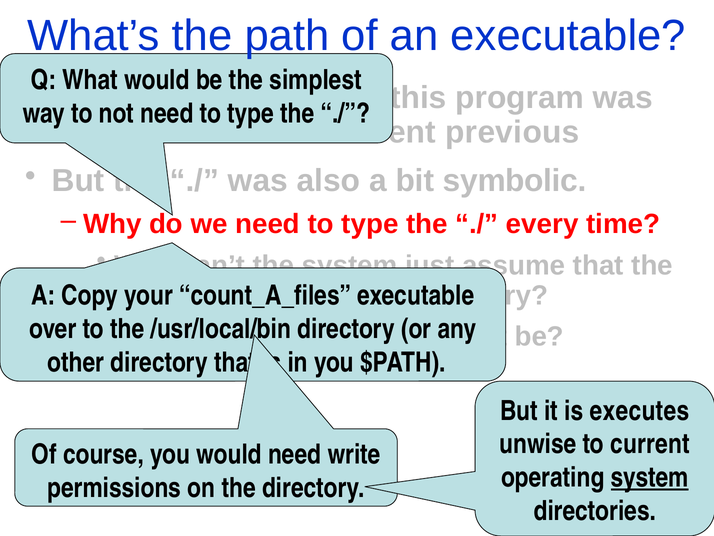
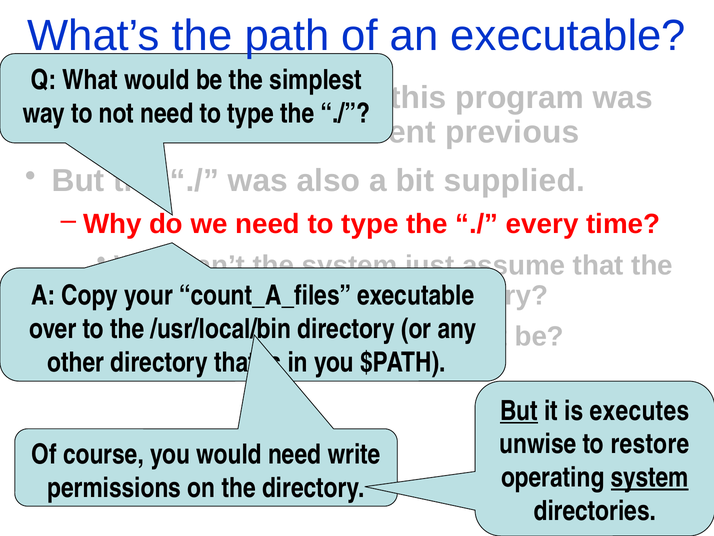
symbolic: symbolic -> supplied (514, 181)
But underline: none -> present (519, 410)
to current: current -> restore (650, 444)
